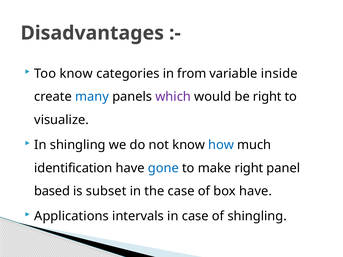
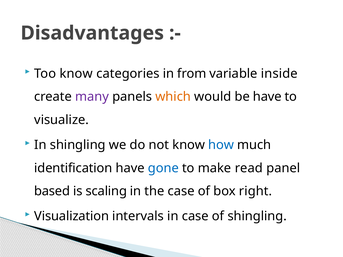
many colour: blue -> purple (92, 97)
which colour: purple -> orange (173, 97)
be right: right -> have (267, 97)
make right: right -> read (249, 168)
subset: subset -> scaling (106, 191)
box have: have -> right (256, 191)
Applications: Applications -> Visualization (72, 216)
